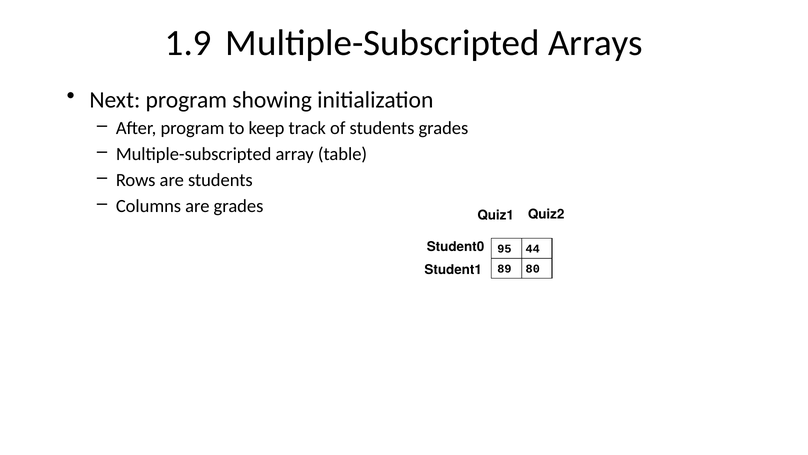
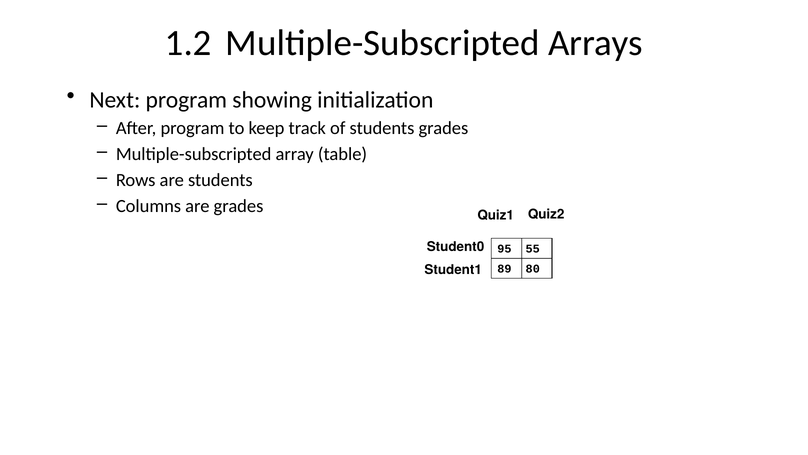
1.9: 1.9 -> 1.2 (188, 43)
44: 44 -> 55 (533, 249)
